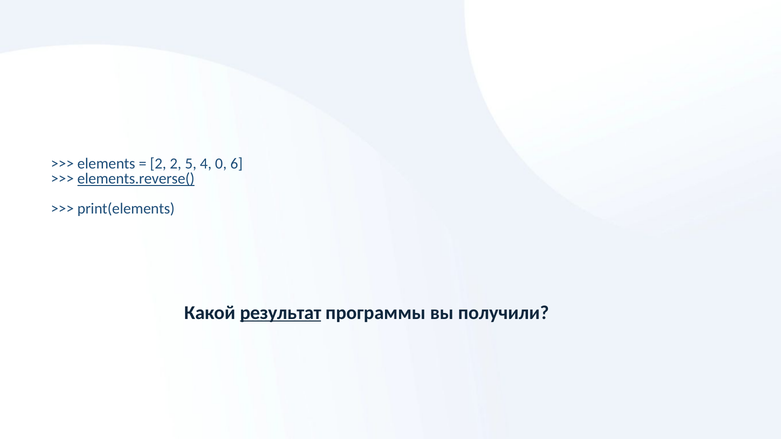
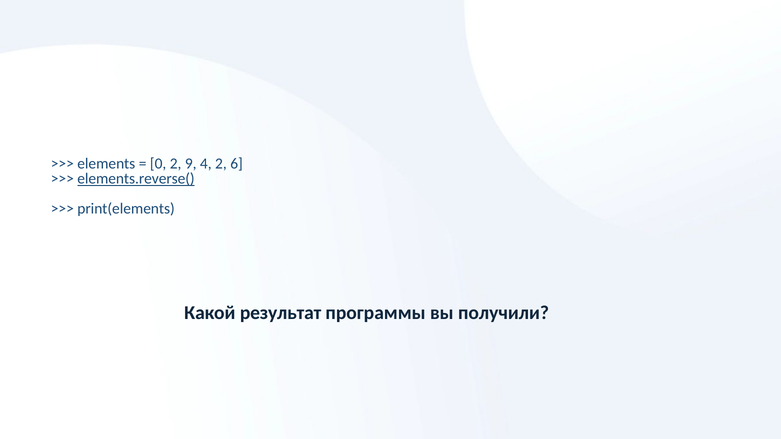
2: 2 -> 0 (158, 164)
5: 5 -> 9 (191, 164)
4 0: 0 -> 2 (221, 164)
результат underline: present -> none (281, 313)
